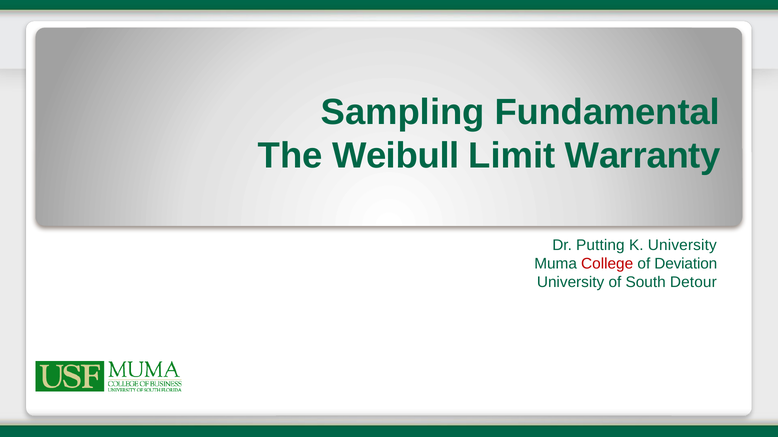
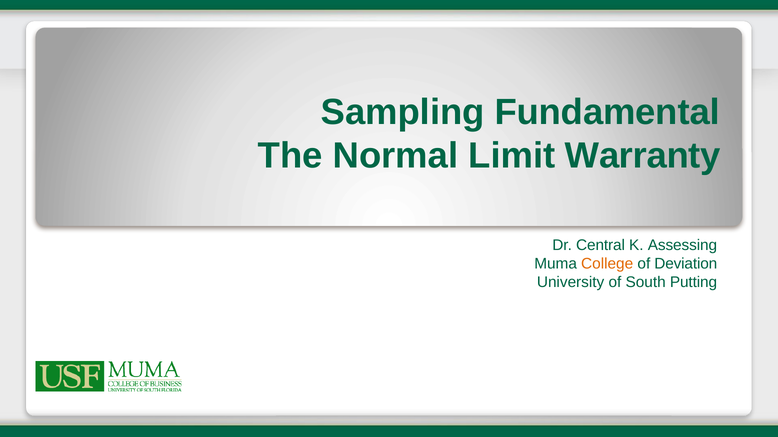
Weibull: Weibull -> Normal (396, 156)
Putting: Putting -> Central (601, 245)
K University: University -> Assessing (682, 245)
College colour: red -> orange (607, 264)
Detour: Detour -> Putting (693, 282)
